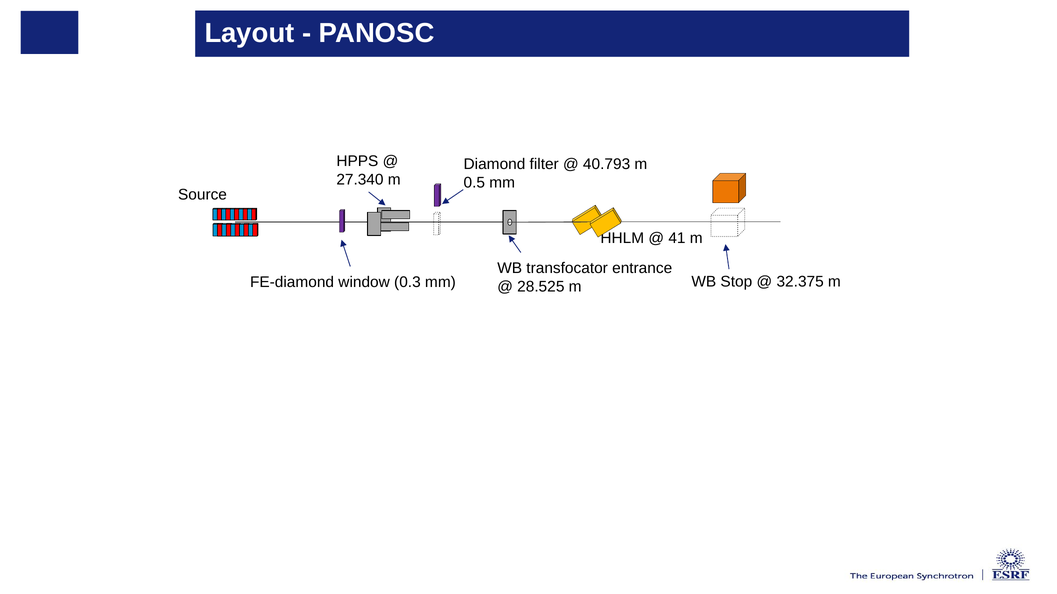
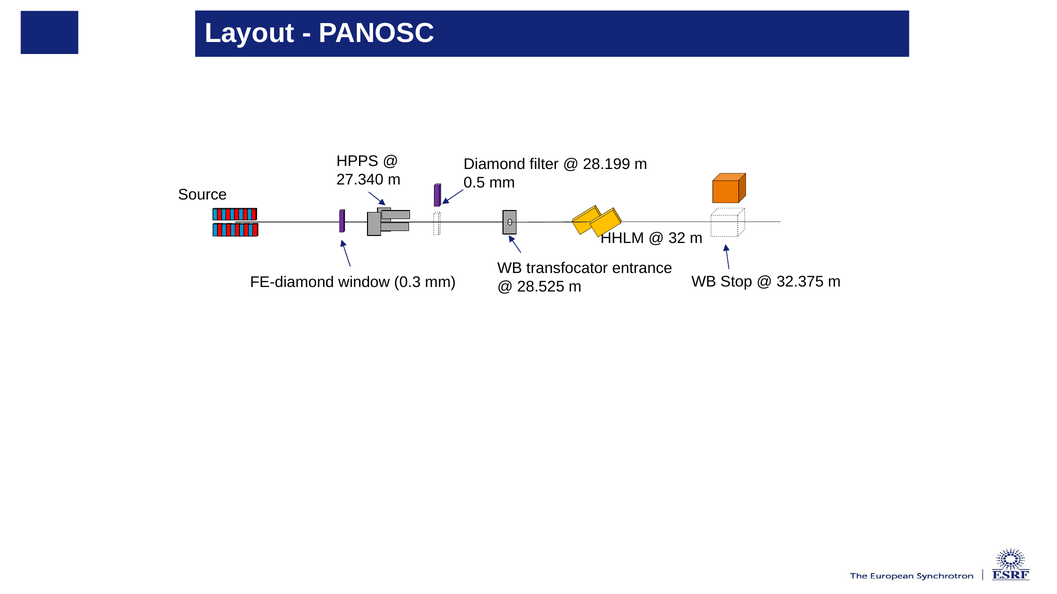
40.793: 40.793 -> 28.199 (607, 164)
41: 41 -> 32 (677, 239)
